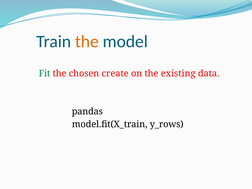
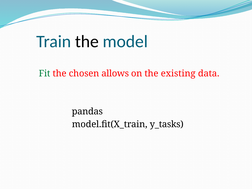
the colour: orange -> black (87, 42)
create: create -> allows (115, 73)
y_rows: y_rows -> y_tasks (167, 124)
